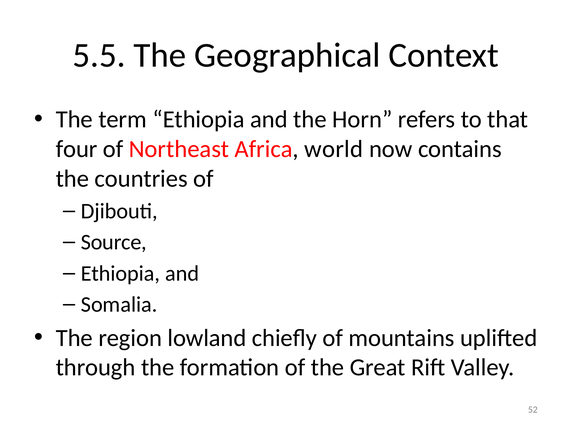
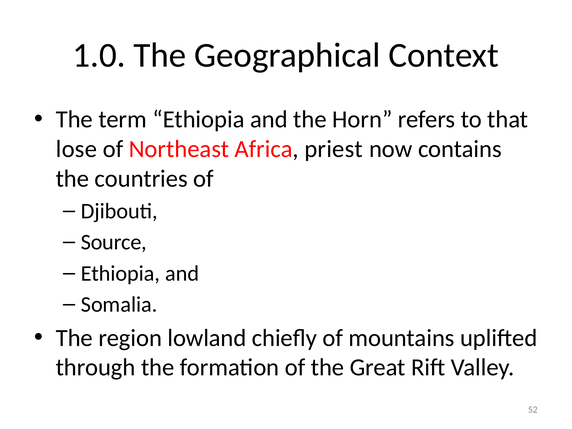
5.5: 5.5 -> 1.0 (99, 55)
four: four -> lose (76, 149)
world: world -> priest (334, 149)
